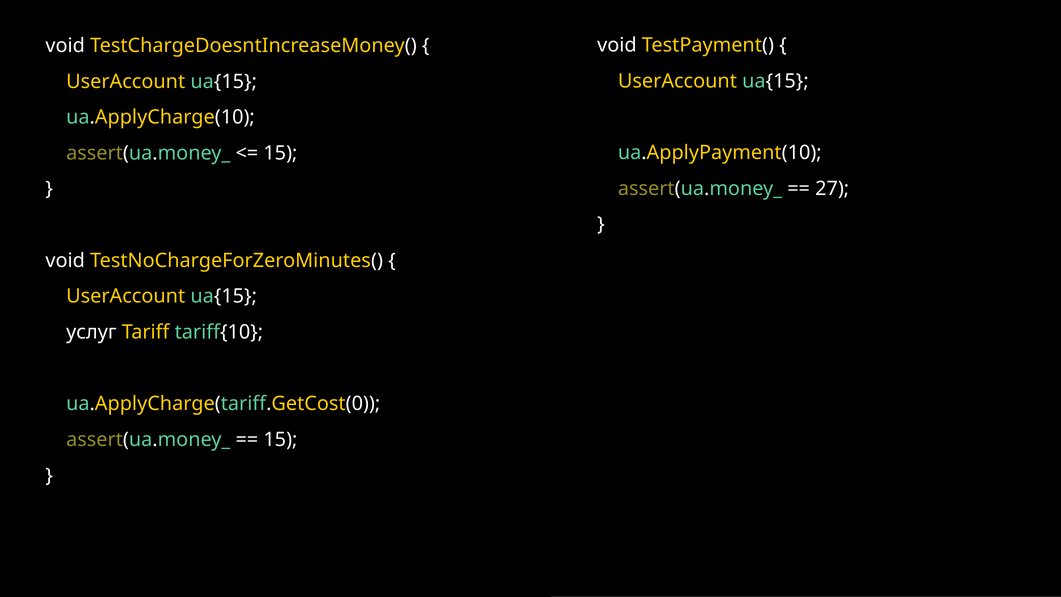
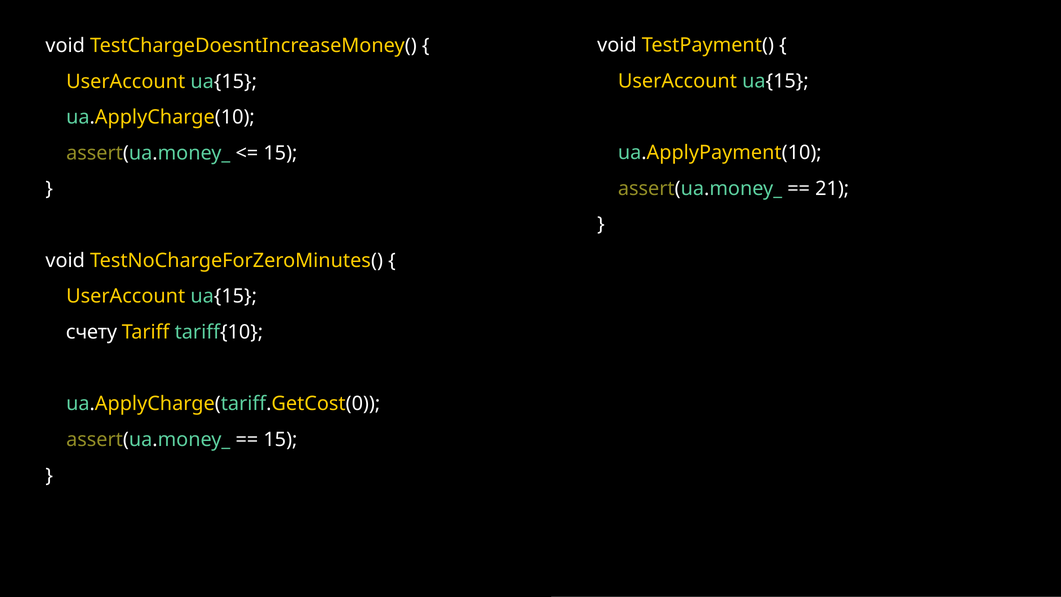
27: 27 -> 21 (832, 188)
услуг: услуг -> счету (92, 332)
